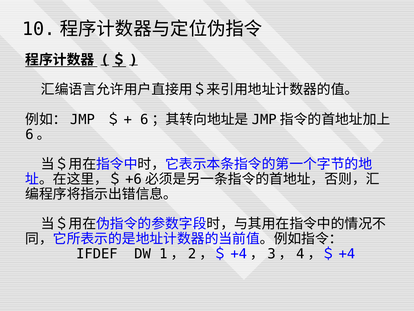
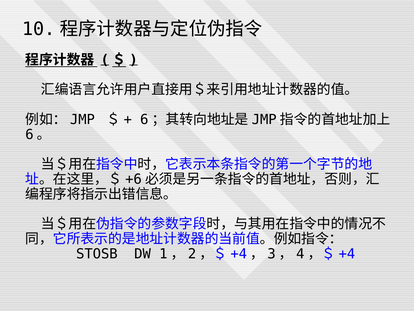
IFDEF: IFDEF -> STOSB (97, 253)
